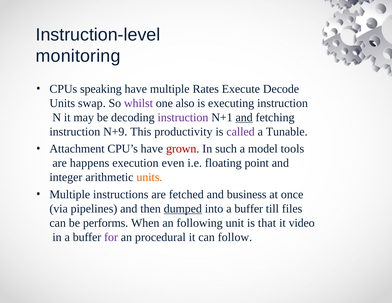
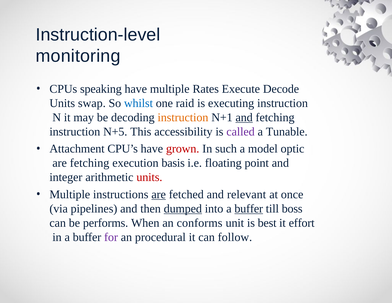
whilst colour: purple -> blue (138, 103)
also: also -> raid (185, 103)
instruction colour: purple -> orange (183, 117)
N+9: N+9 -> N+5 (115, 132)
productivity: productivity -> accessibility (183, 132)
tools: tools -> optic (293, 149)
are happens: happens -> fetching (90, 163)
even: even -> basis (173, 163)
units colour: orange -> red (149, 177)
are underline: none -> present (159, 194)
business: business -> relevant (247, 194)
buffer underline: none -> present (249, 209)
files: files -> boss (292, 209)
following: following -> conforms (200, 223)
that: that -> best (267, 223)
video: video -> effort (302, 223)
